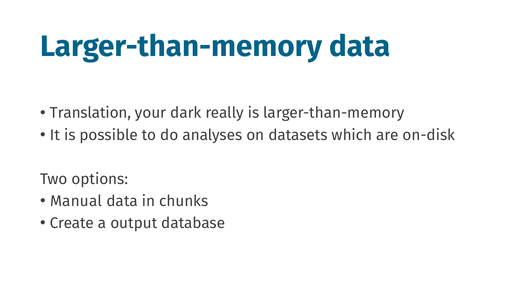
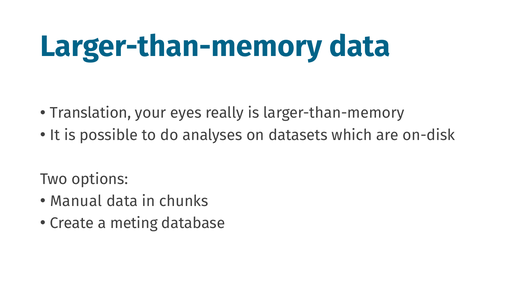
dark: dark -> eyes (186, 113)
output: output -> meting (134, 223)
